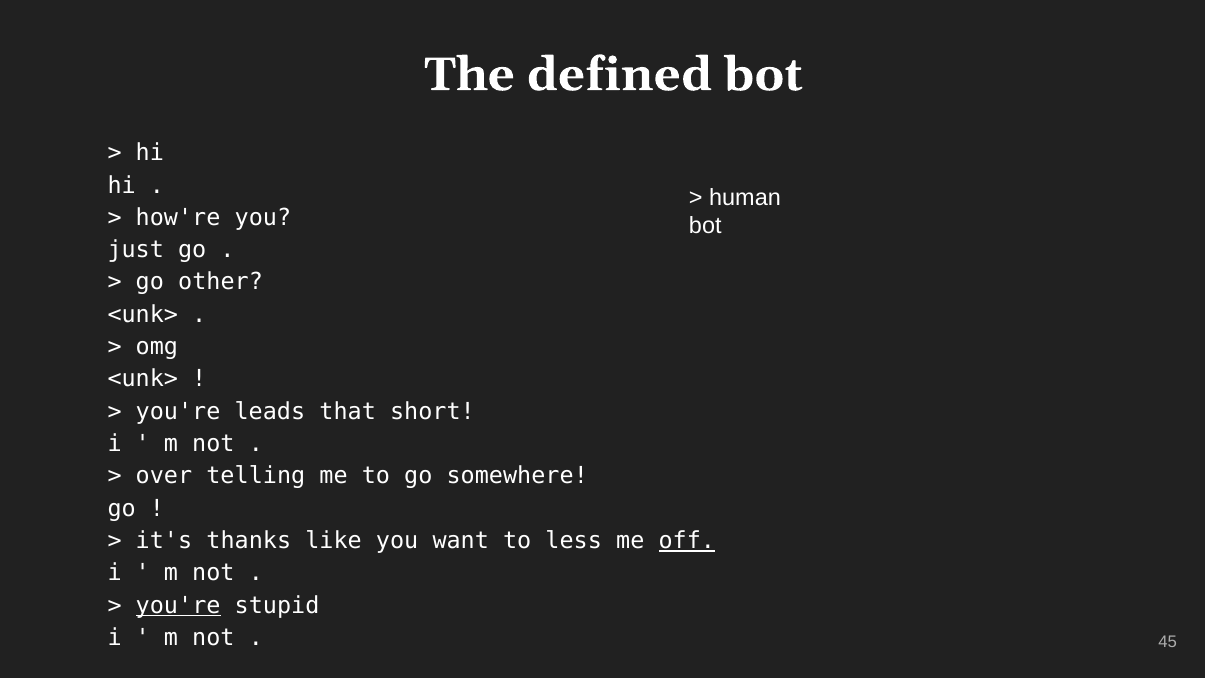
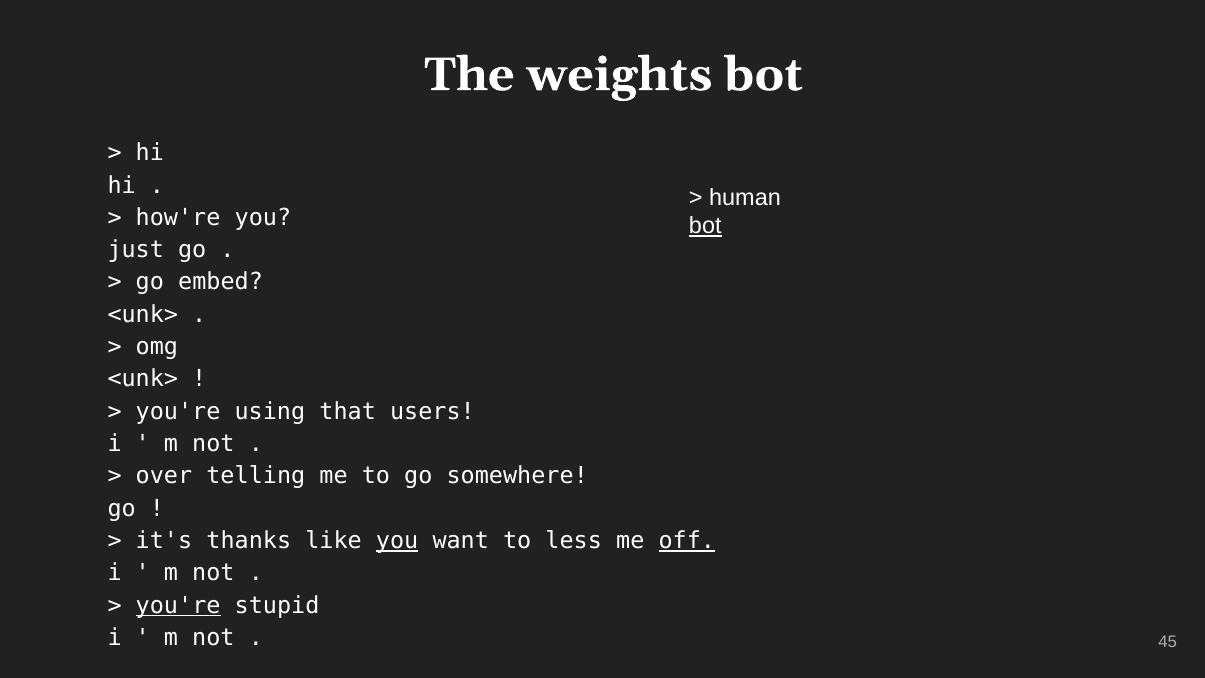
defined: defined -> weights (619, 75)
bot underline: none -> present (705, 226)
other: other -> embed (221, 282)
leads: leads -> using (270, 411)
short: short -> users (432, 411)
you underline: none -> present (397, 541)
